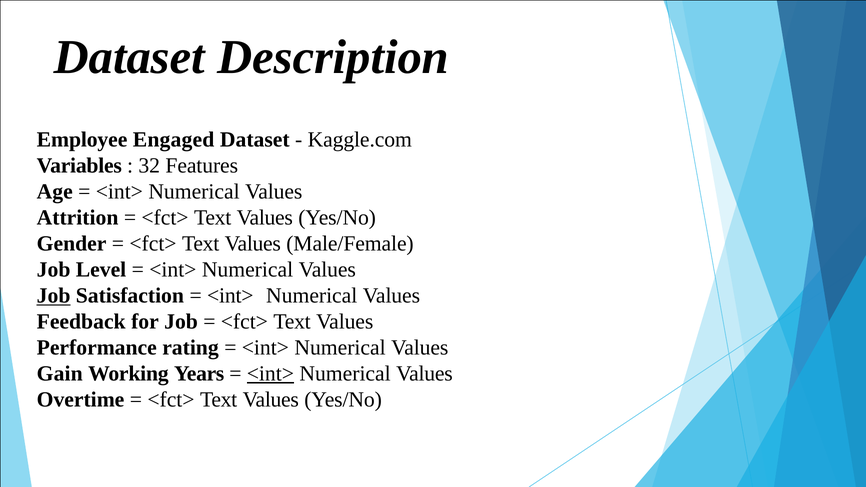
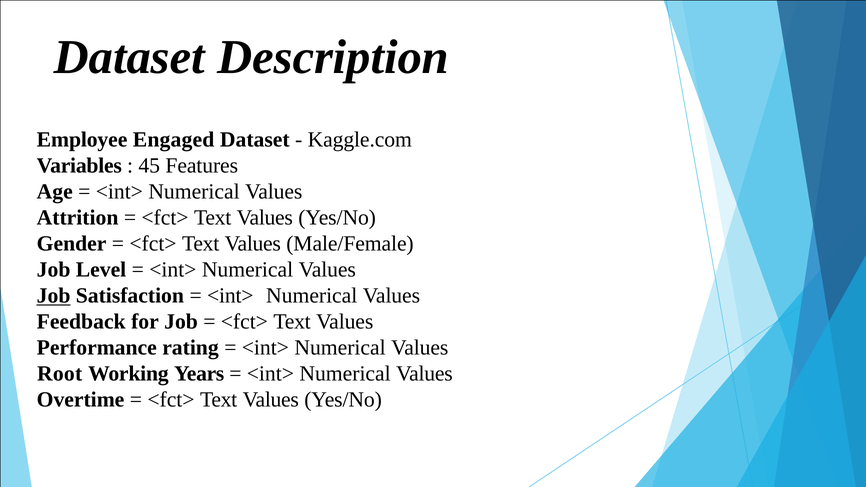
32: 32 -> 45 (149, 166)
Gain: Gain -> Root (60, 374)
<int> underline: present -> none (270, 374)
